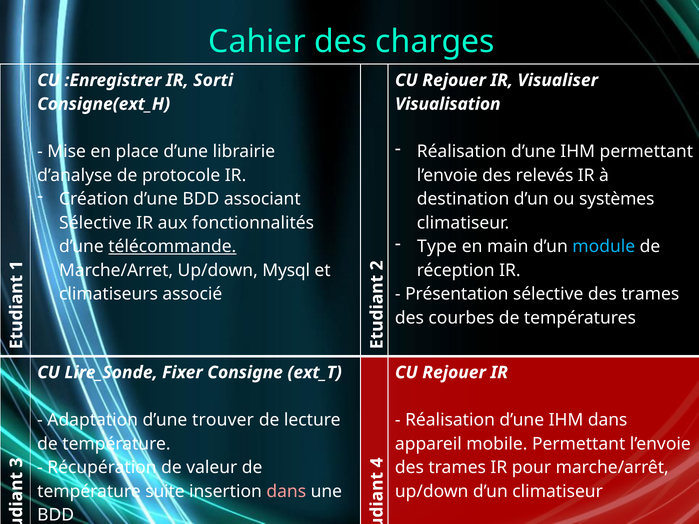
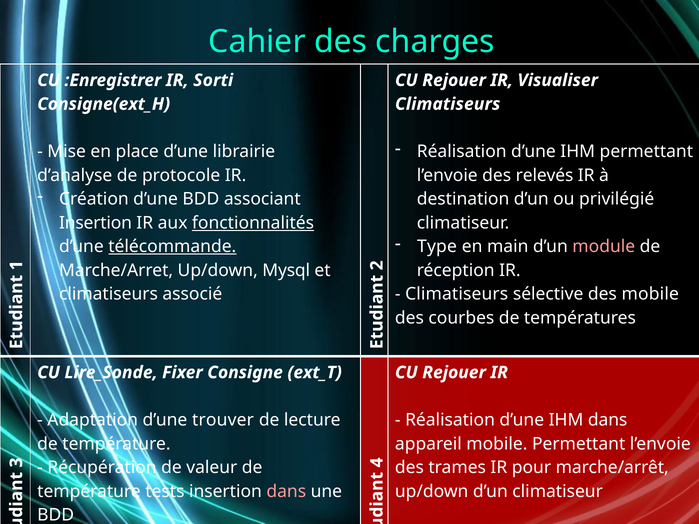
Visualisation: Visualisation -> Climatiseurs (448, 104)
systèmes: systèmes -> privilégié (617, 199)
Sélective: Sélective -> Insertion (96, 223)
fonctionnalités underline: none -> present (253, 223)
module colour: light blue -> pink (604, 247)
Présentation: Présentation -> Climatiseurs (457, 294)
sélective des trames: trames -> mobile (650, 294)
suite: suite -> tests (165, 492)
